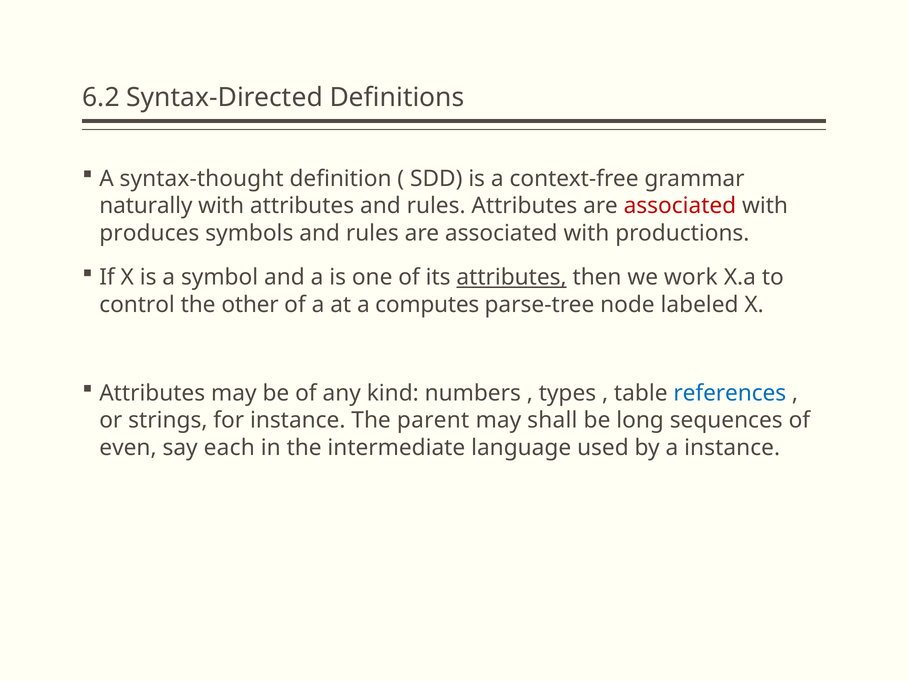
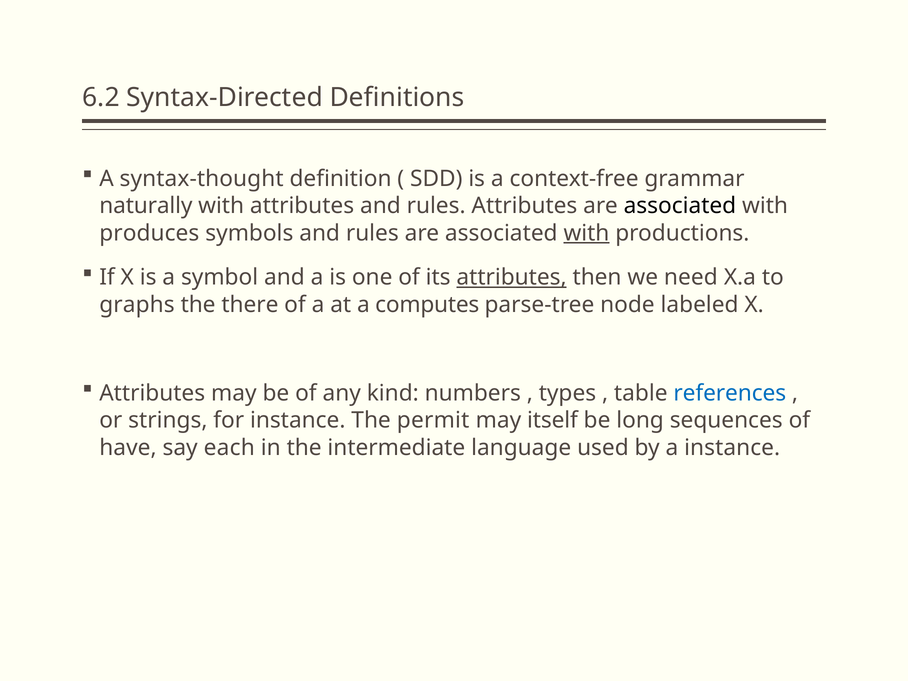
associated colour: red -> black (680, 206)
with underline: none -> present (586, 233)
work: work -> need (691, 277)
control: control -> graphs (137, 305)
other: other -> there (250, 305)
parent: parent -> permit (433, 420)
shall: shall -> itself (552, 420)
even: even -> have (128, 448)
